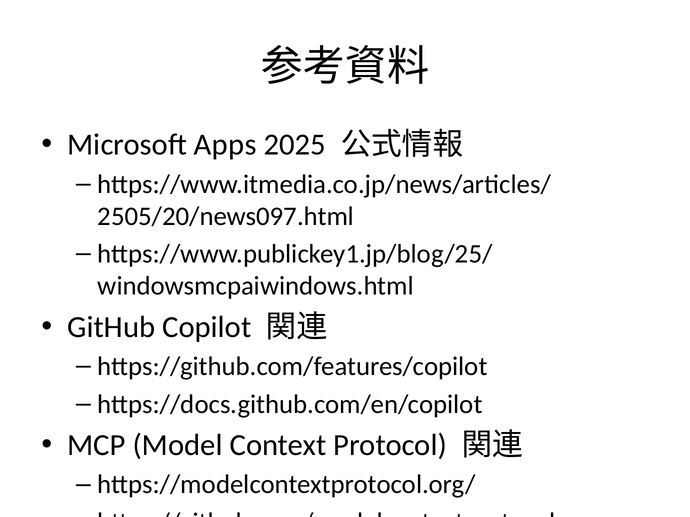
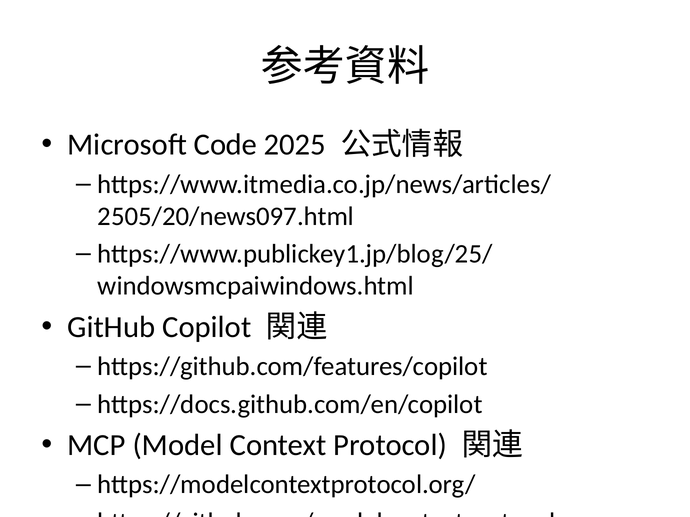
Apps: Apps -> Code (226, 145)
